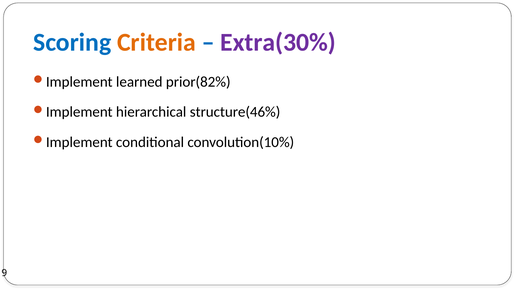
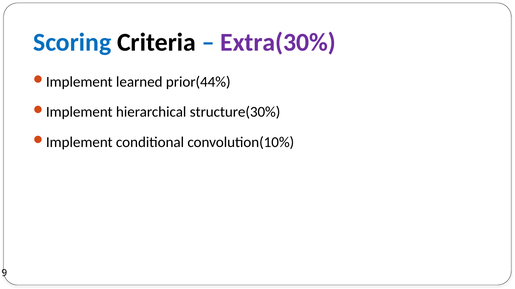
Criteria colour: orange -> black (156, 42)
prior(82%: prior(82% -> prior(44% (198, 82)
structure(46%: structure(46% -> structure(30% (235, 112)
